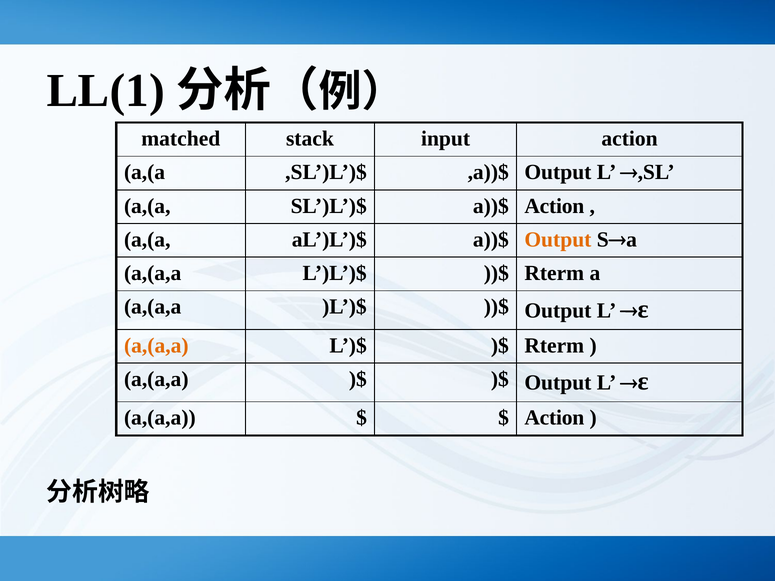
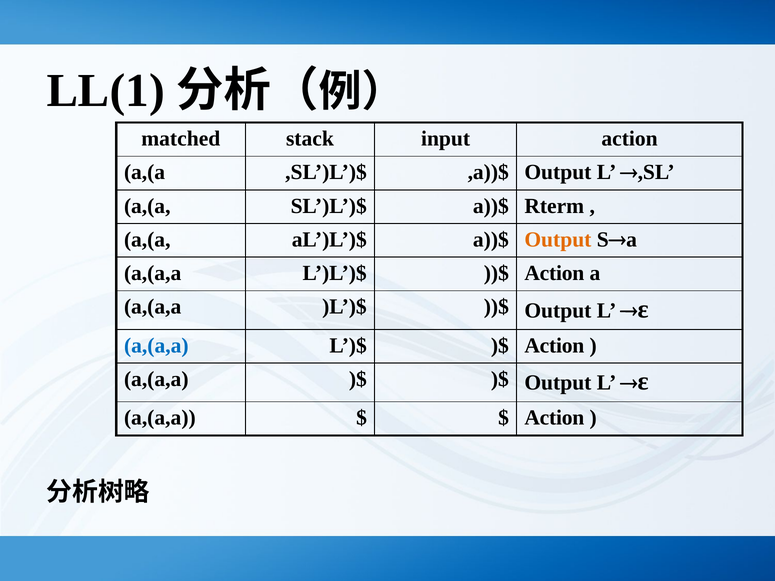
a))$ Action: Action -> Rterm (554, 206)
Rterm: Rterm -> Action (554, 273)
a,(a,a colour: orange -> blue (156, 346)
Rterm: Rterm -> Action (554, 346)
